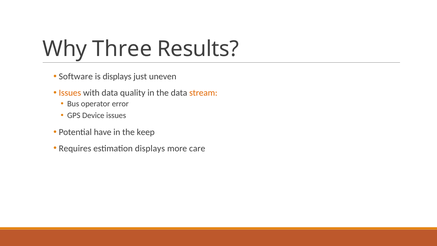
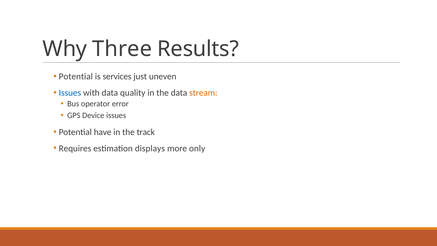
Software: Software -> Potential (76, 76)
is displays: displays -> services (117, 76)
Issues colour: orange -> blue (70, 93)
keep: keep -> track (146, 132)
care: care -> only (197, 148)
